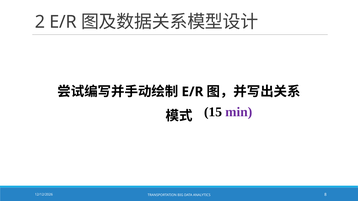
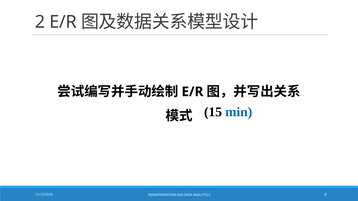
min colour: purple -> blue (239, 112)
